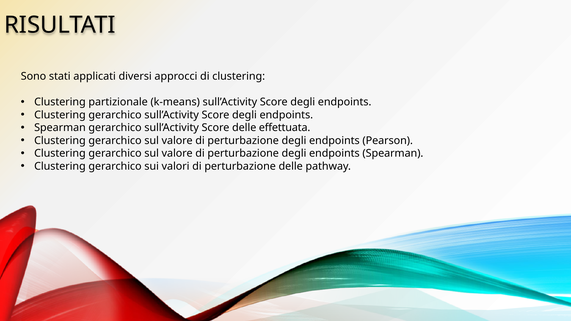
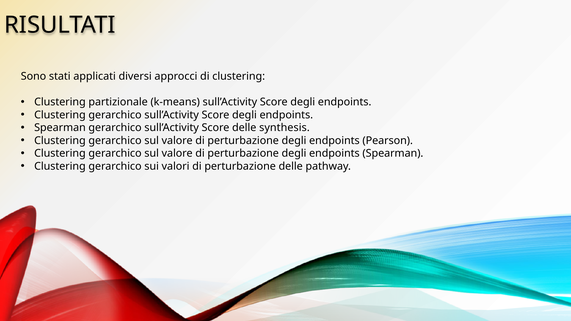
effettuata: effettuata -> synthesis (284, 128)
